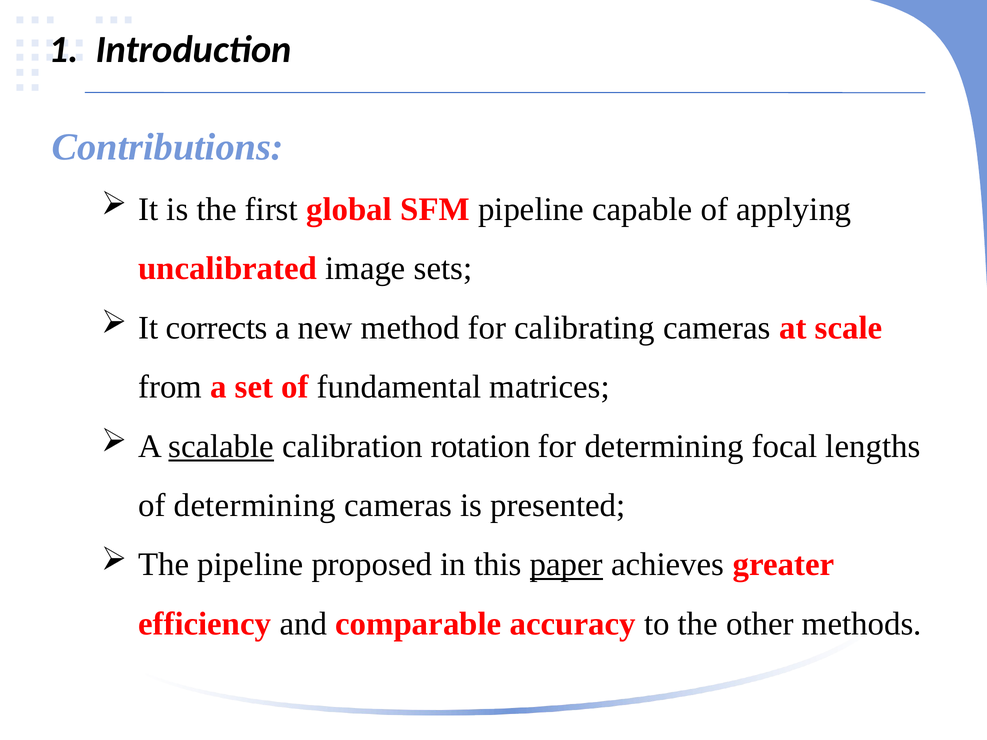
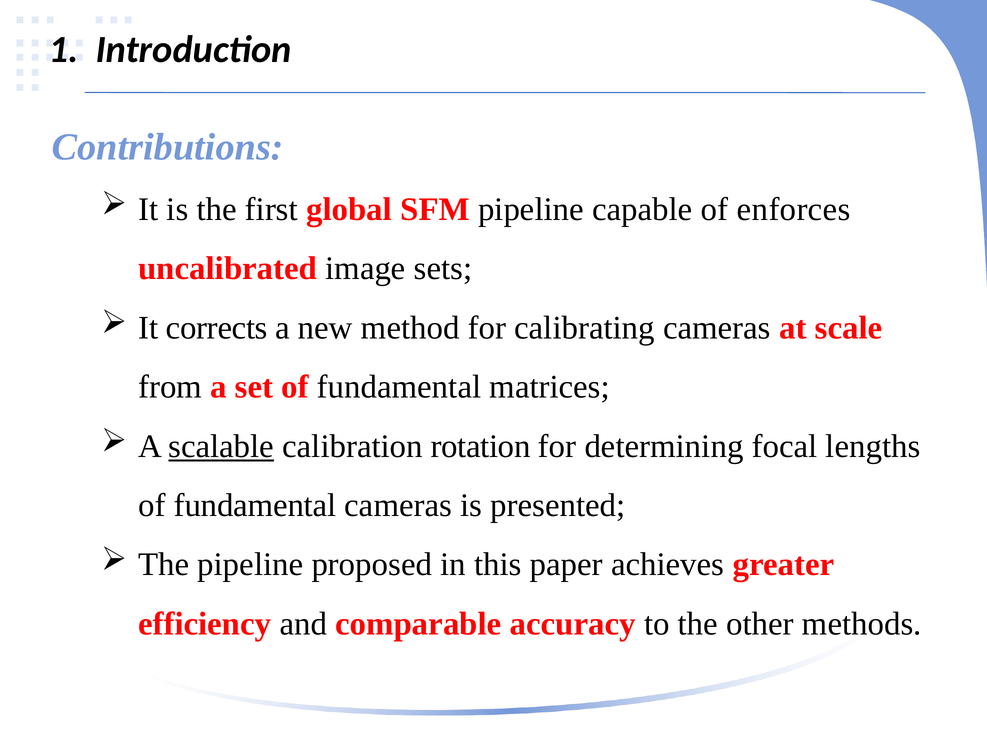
applying: applying -> enforces (794, 210)
determining: determining -> fundamental (255, 506)
paper underline: present -> none (566, 565)
